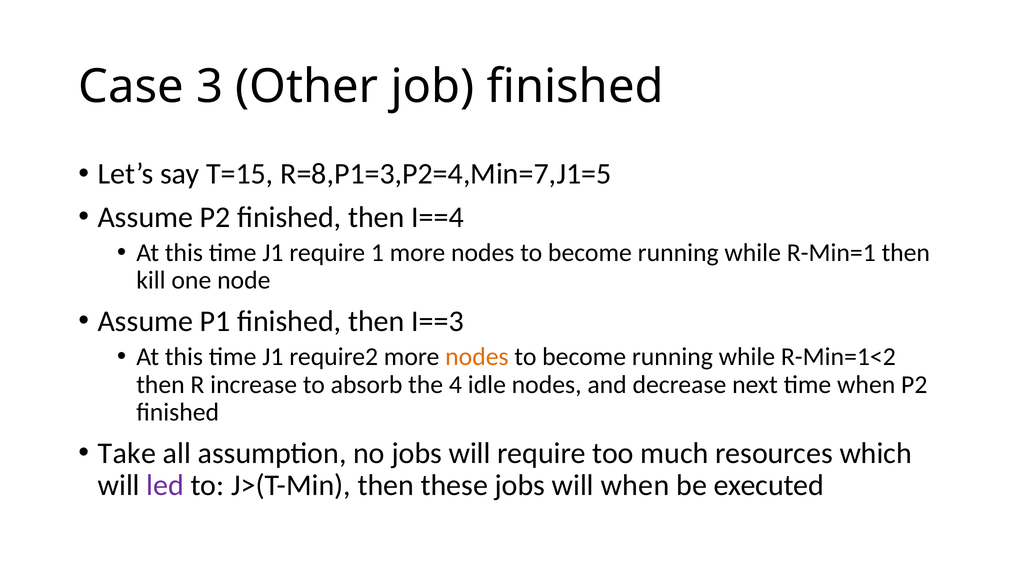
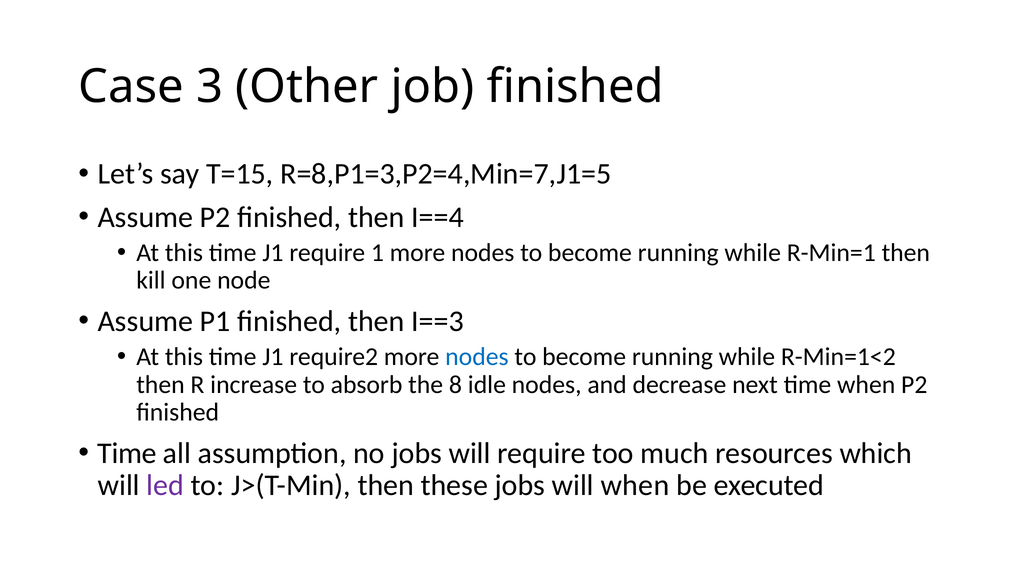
nodes colour: orange -> blue (477, 357)
4: 4 -> 8 (455, 384)
Take: Take -> Time (127, 453)
